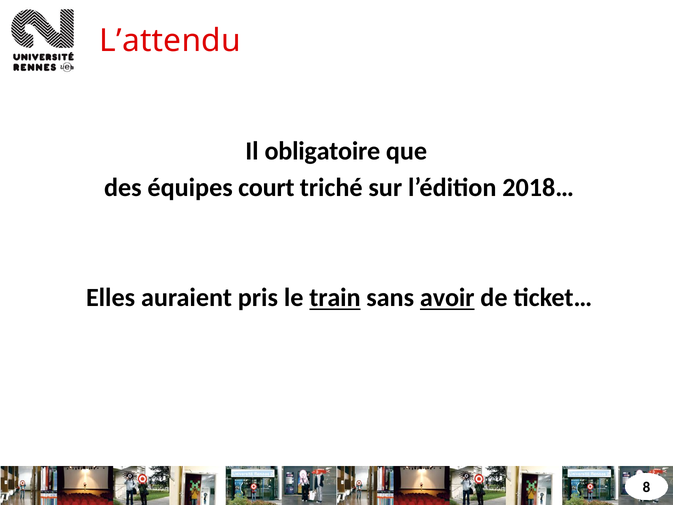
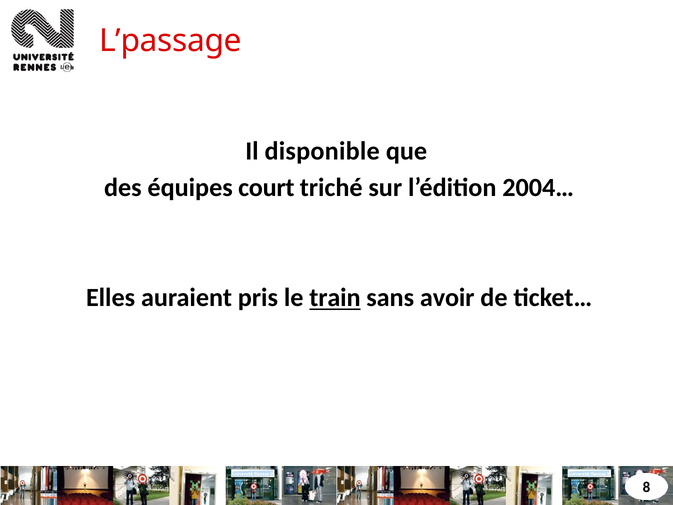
L’attendu: L’attendu -> L’passage (170, 41)
obligatoire: obligatoire -> disponible (322, 151)
2018…: 2018… -> 2004… (538, 188)
avoir underline: present -> none (447, 298)
